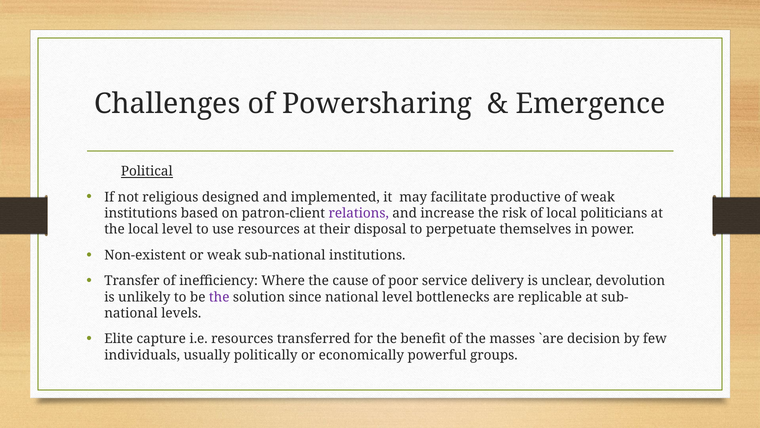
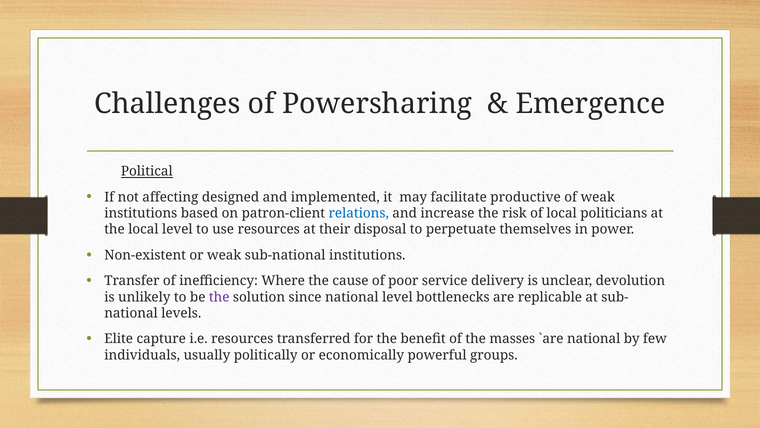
religious: religious -> affecting (170, 197)
relations colour: purple -> blue (359, 213)
decision: decision -> national (594, 339)
